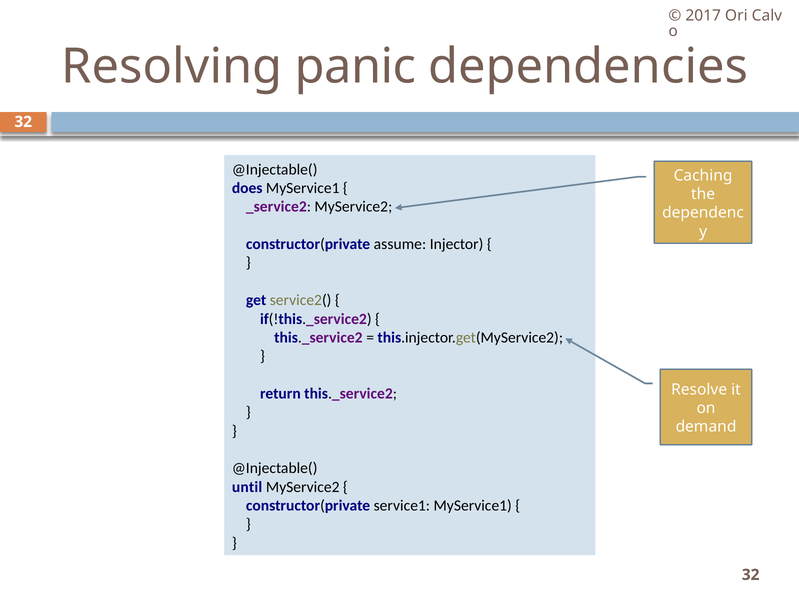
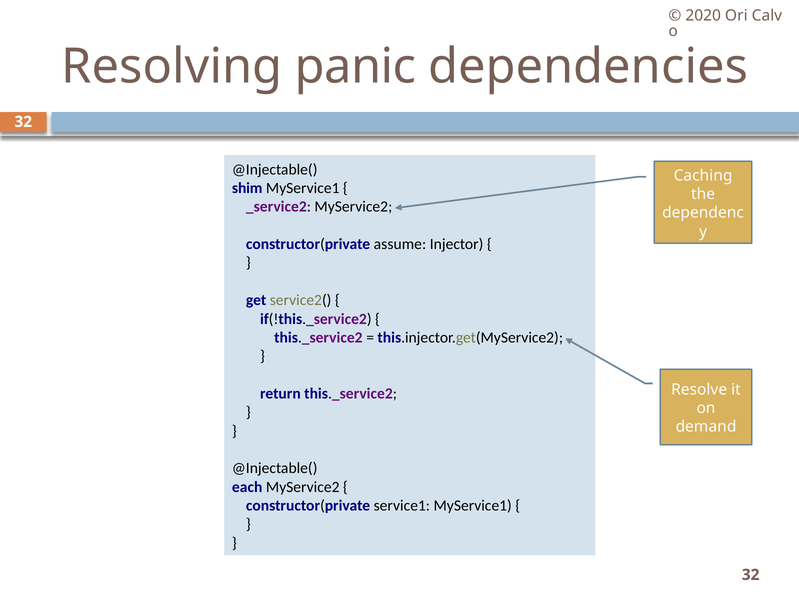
2017: 2017 -> 2020 (703, 16)
does: does -> shim (247, 188)
until: until -> each (247, 486)
